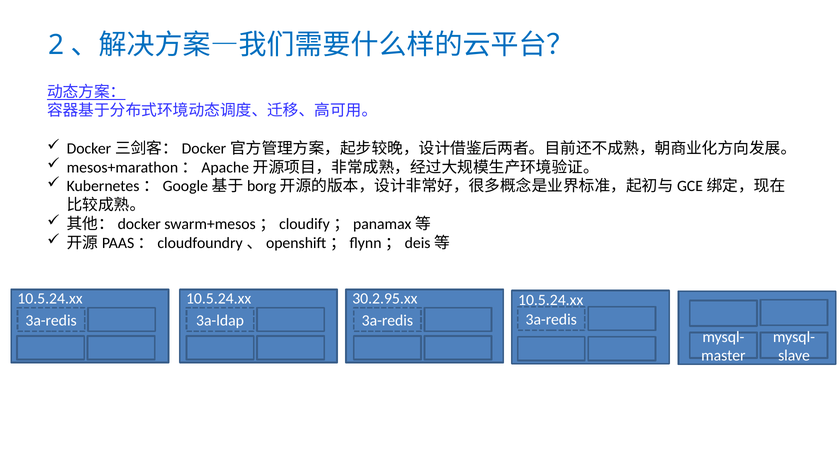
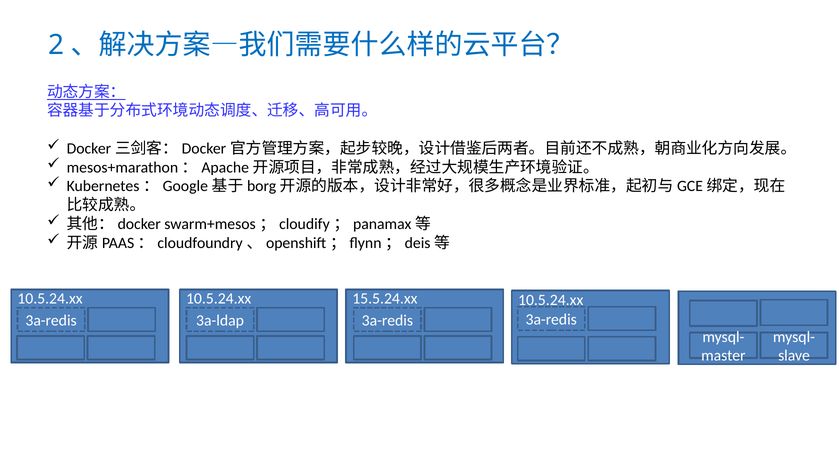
30.2.95.xx: 30.2.95.xx -> 15.5.24.xx (385, 299)
